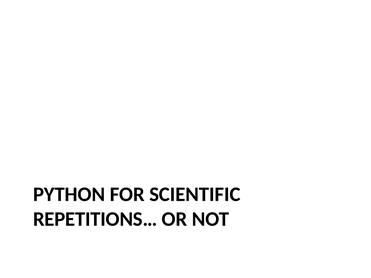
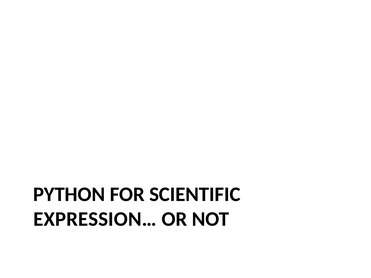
REPETITIONS…: REPETITIONS… -> EXPRESSION… (95, 219)
